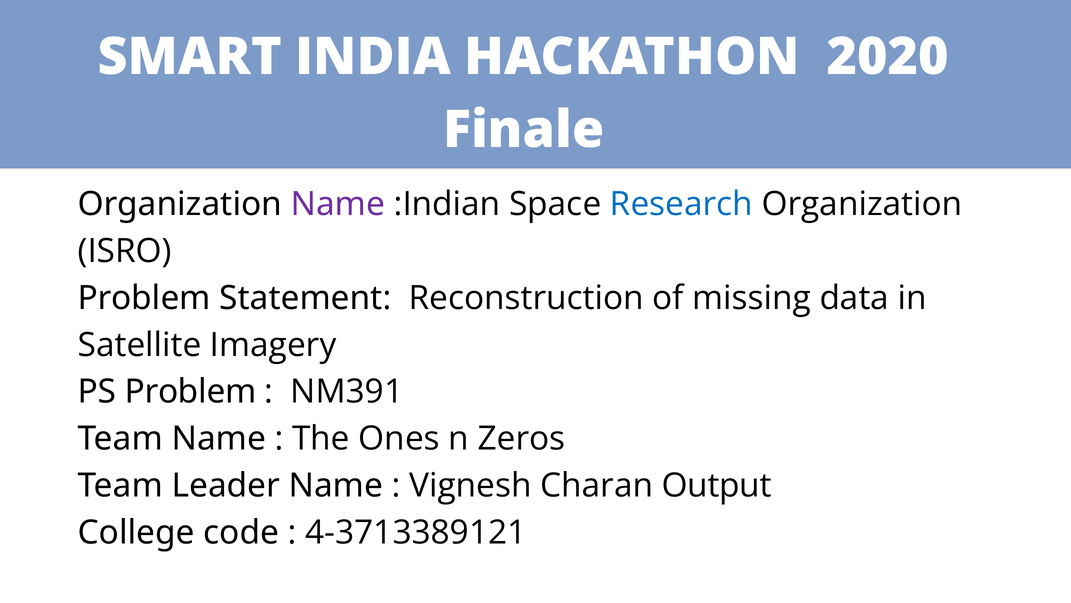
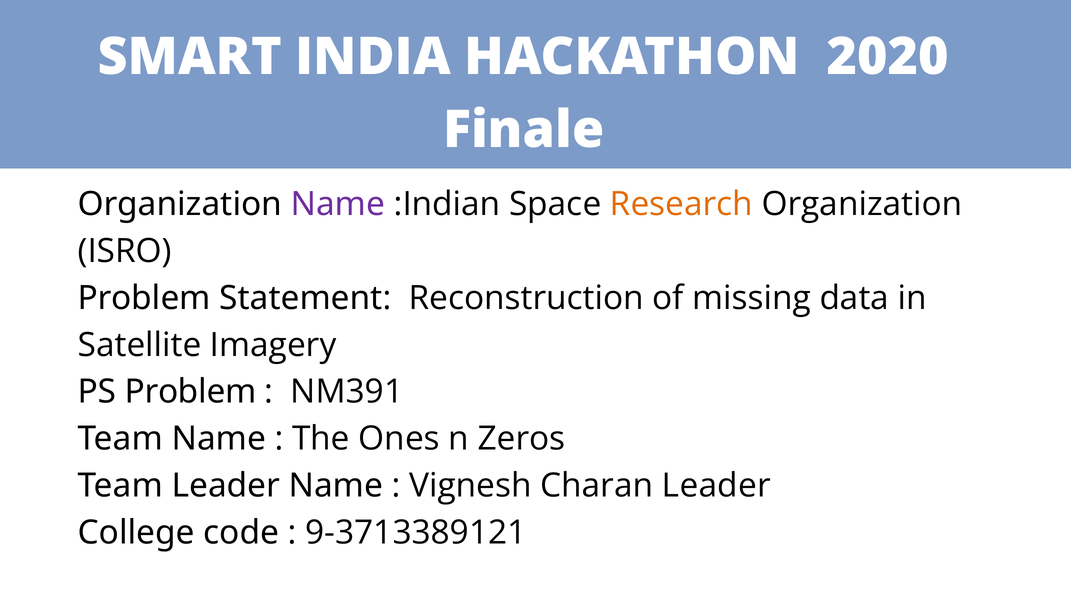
Research colour: blue -> orange (681, 204)
Charan Output: Output -> Leader (716, 485)
4-3713389121: 4-3713389121 -> 9-3713389121 (416, 532)
